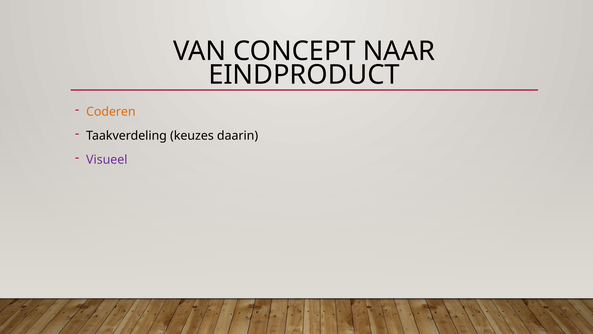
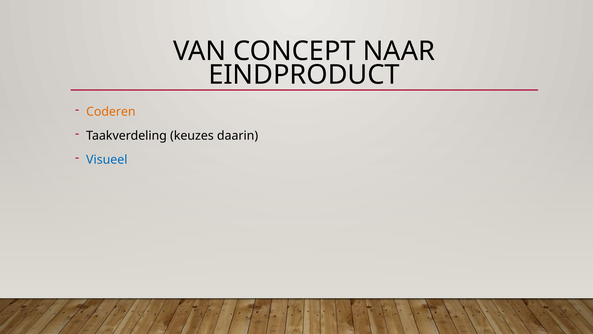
Visueel colour: purple -> blue (107, 159)
